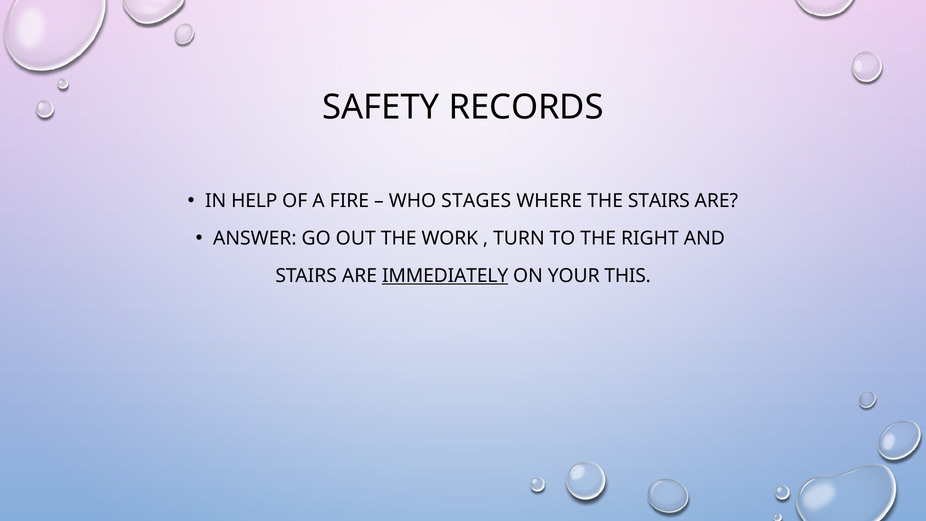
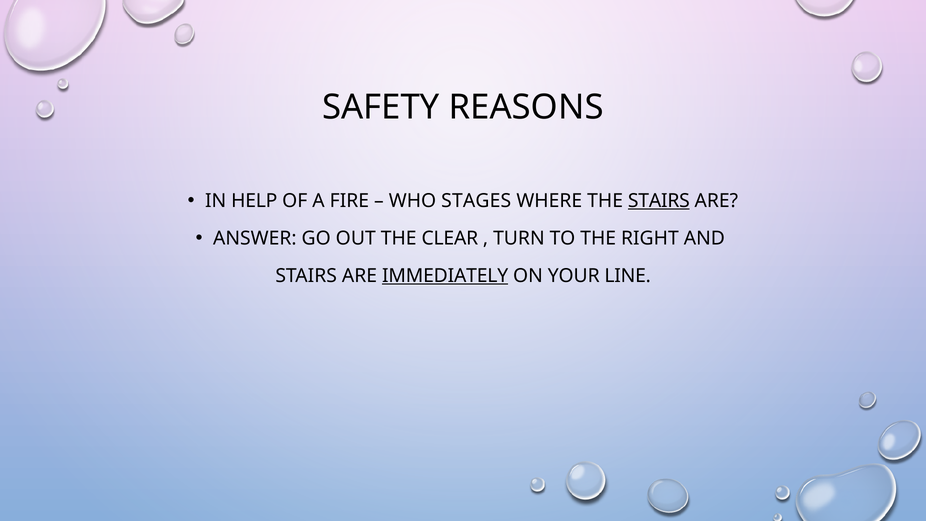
RECORDS: RECORDS -> REASONS (526, 107)
STAIRS underline: none -> present (659, 201)
WORK: WORK -> CLEAR (450, 238)
THIS: THIS -> LINE (628, 276)
